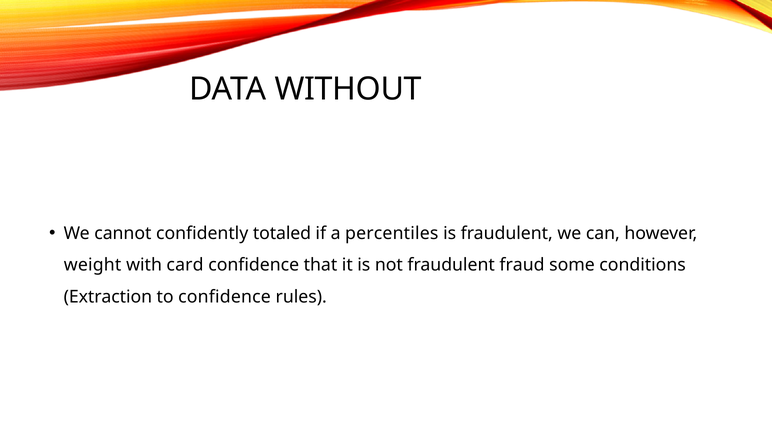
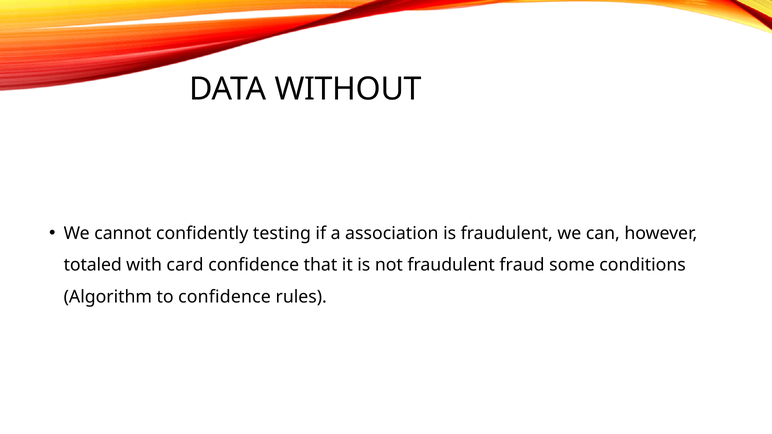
totaled: totaled -> testing (282, 233)
percentiles: percentiles -> association (392, 233)
weight: weight -> totaled (93, 265)
Extraction: Extraction -> Algorithm (108, 297)
